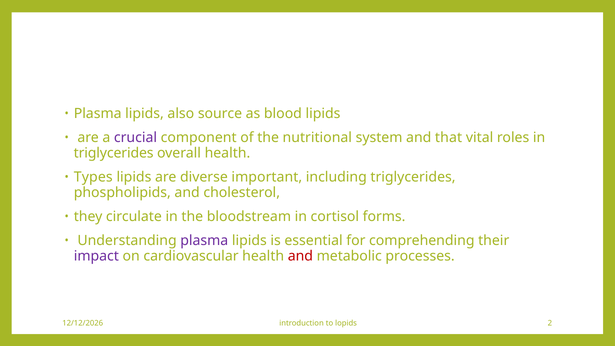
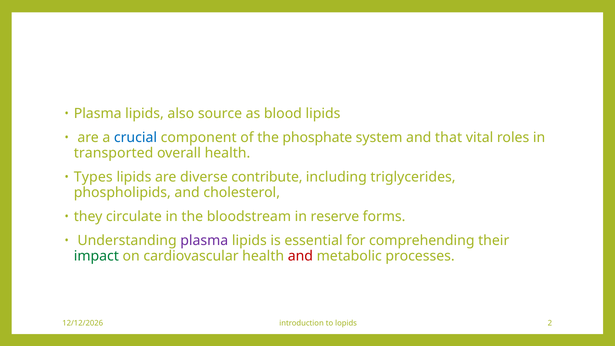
crucial colour: purple -> blue (135, 138)
nutritional: nutritional -> phosphate (317, 138)
triglycerides: triglycerides -> transported (114, 153)
important: important -> contribute (267, 177)
cortisol: cortisol -> reserve (335, 217)
impact colour: purple -> green (96, 256)
